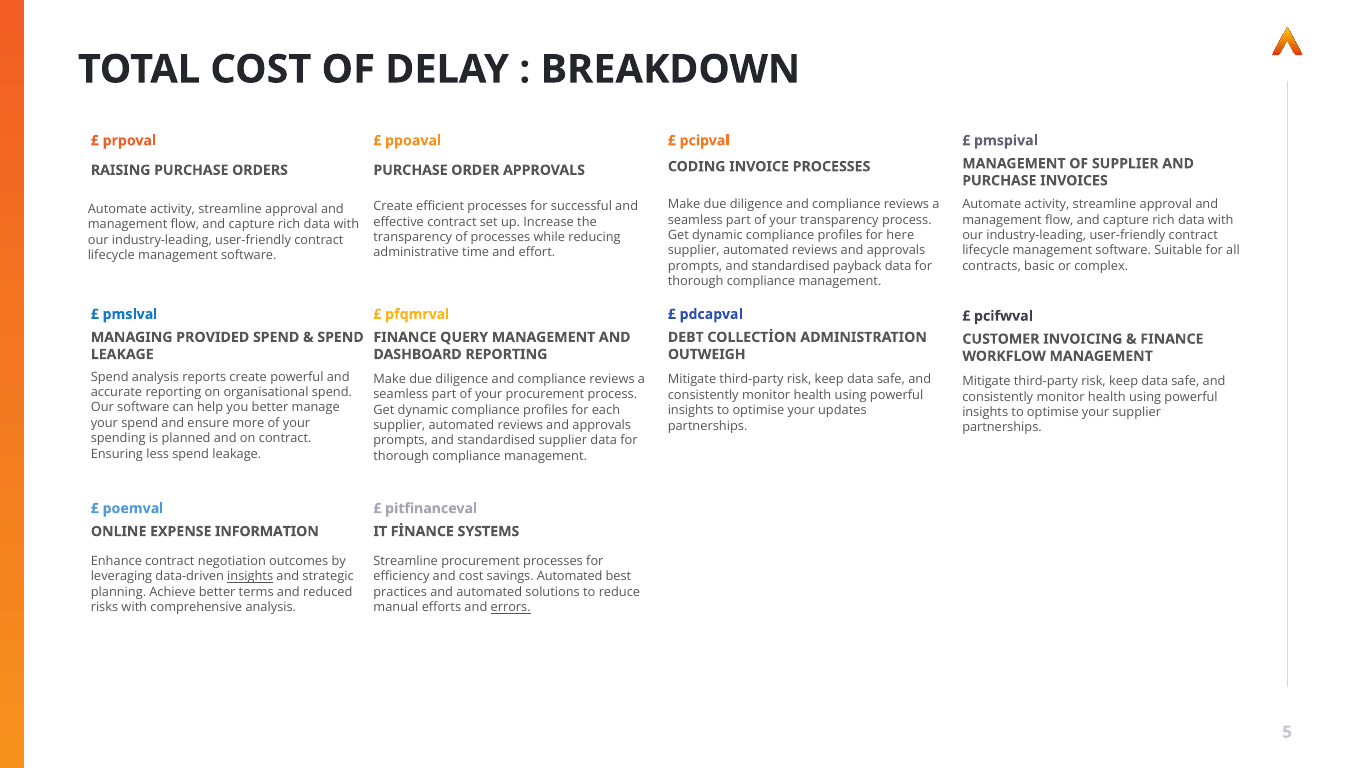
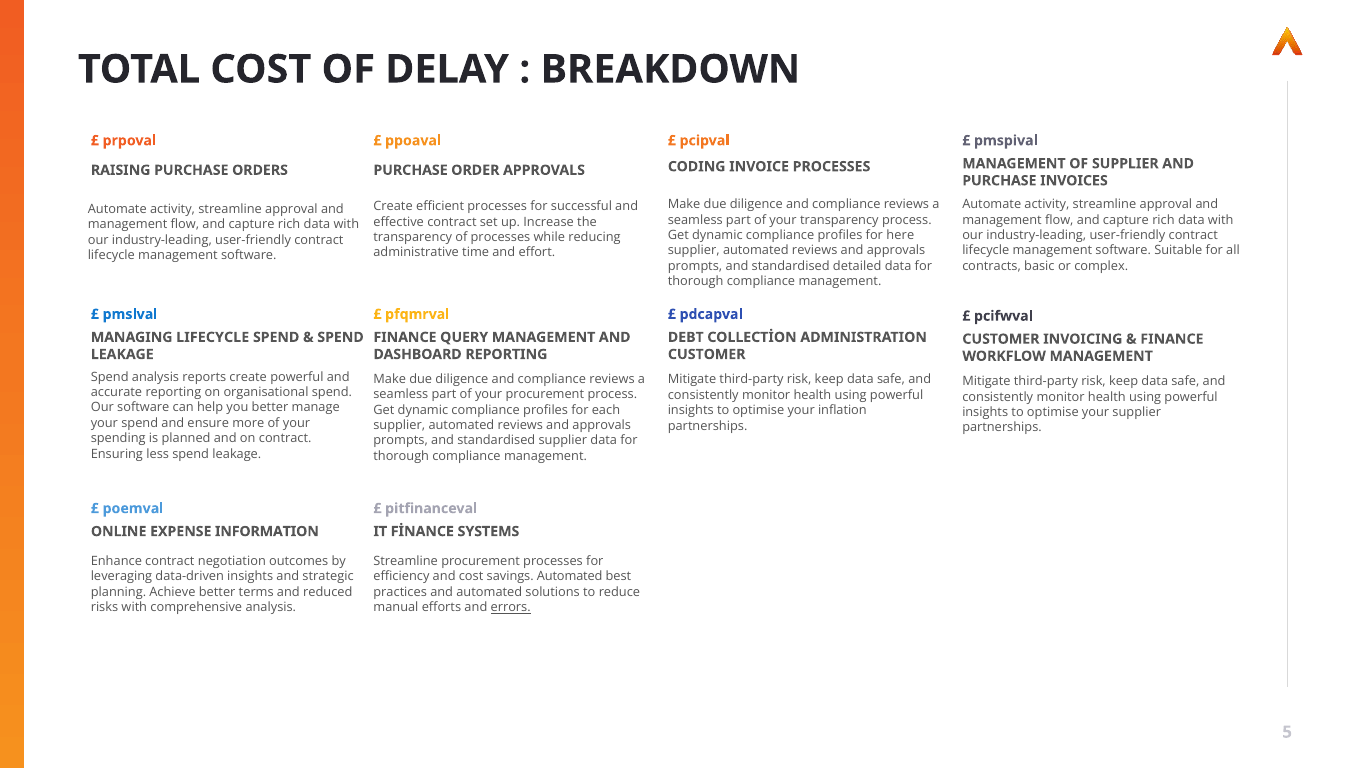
payback: payback -> detailed (857, 266)
MANAGING PROVIDED: PROVIDED -> LIFECYCLE (213, 337)
OUTWEIGH: OUTWEIGH -> CUSTOMER (707, 354)
updates: updates -> inflation (842, 410)
insights underline: present -> none (250, 577)
